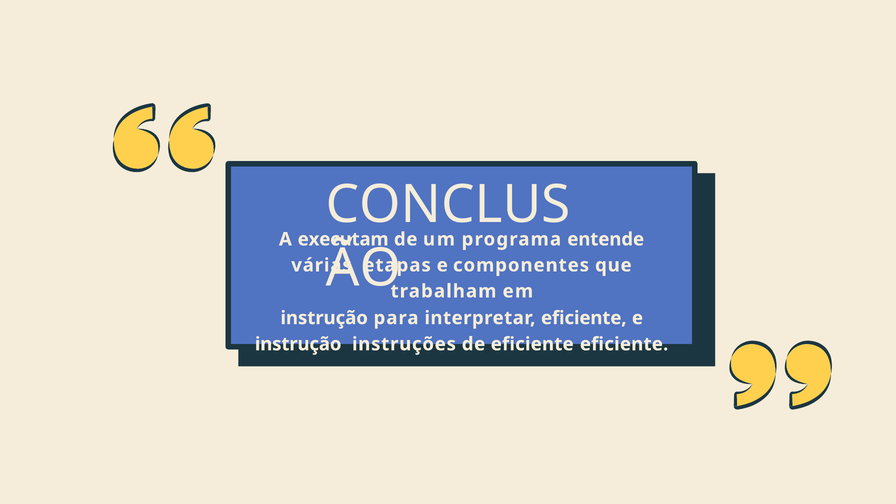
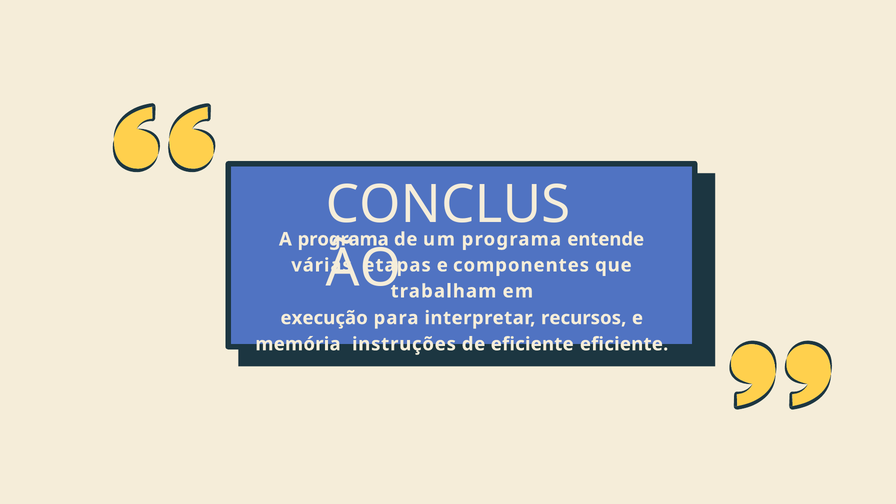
A executam: executam -> programa (343, 239)
instrução: instrução -> execução (324, 318)
interpretar eficiente: eficiente -> recursos (584, 318)
instrução: instrução -> memória (298, 344)
